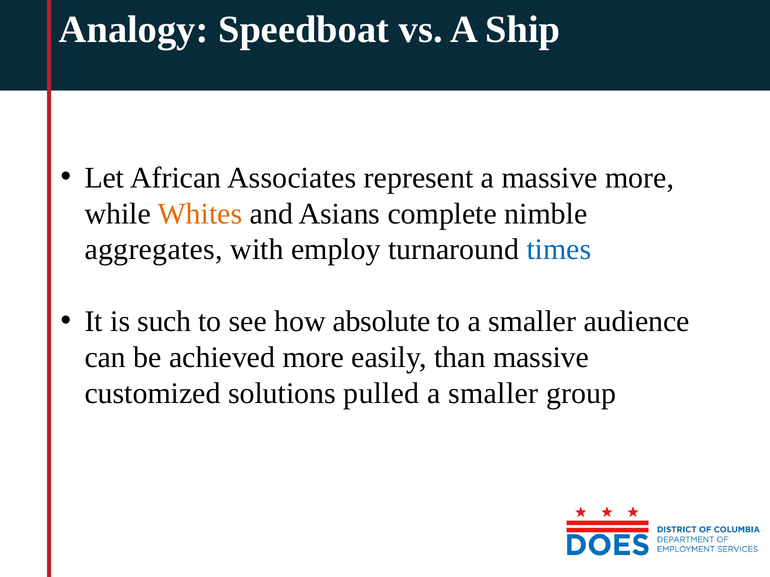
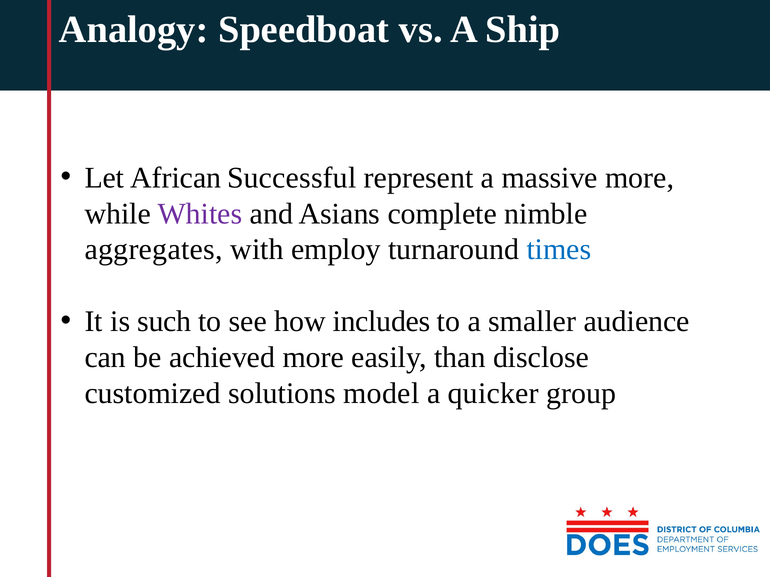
Associates: Associates -> Successful (292, 178)
Whites colour: orange -> purple (200, 214)
absolute: absolute -> includes (382, 322)
than massive: massive -> disclose (541, 358)
pulled: pulled -> model (381, 394)
smaller: smaller -> quicker (493, 394)
